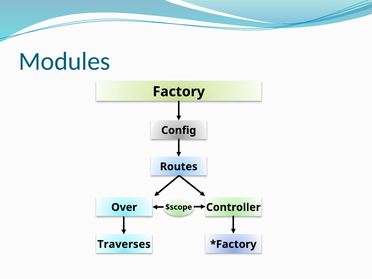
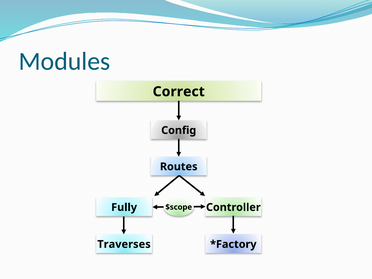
Factory: Factory -> Correct (179, 92)
Over: Over -> Fully (124, 207)
